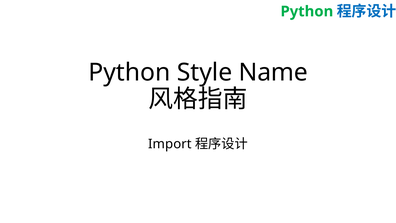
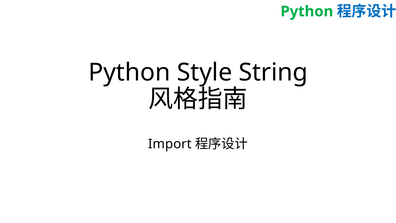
Name: Name -> String (273, 72)
